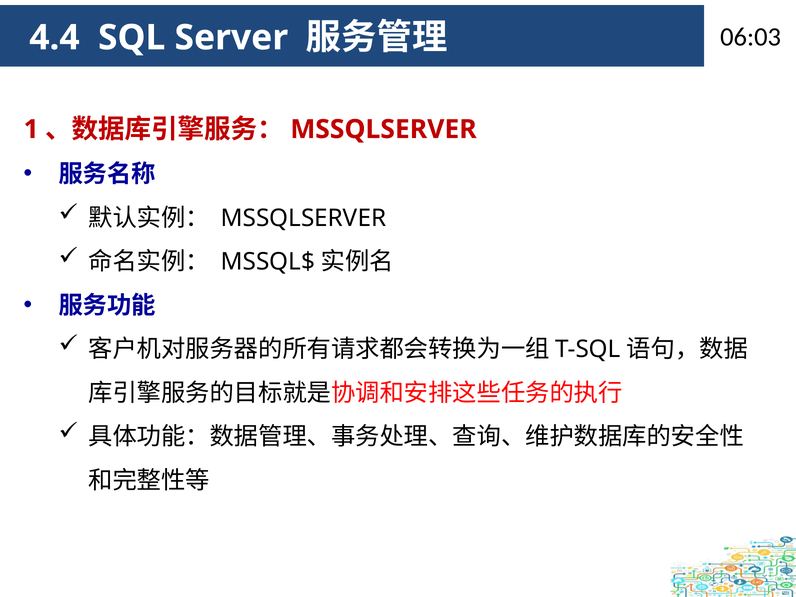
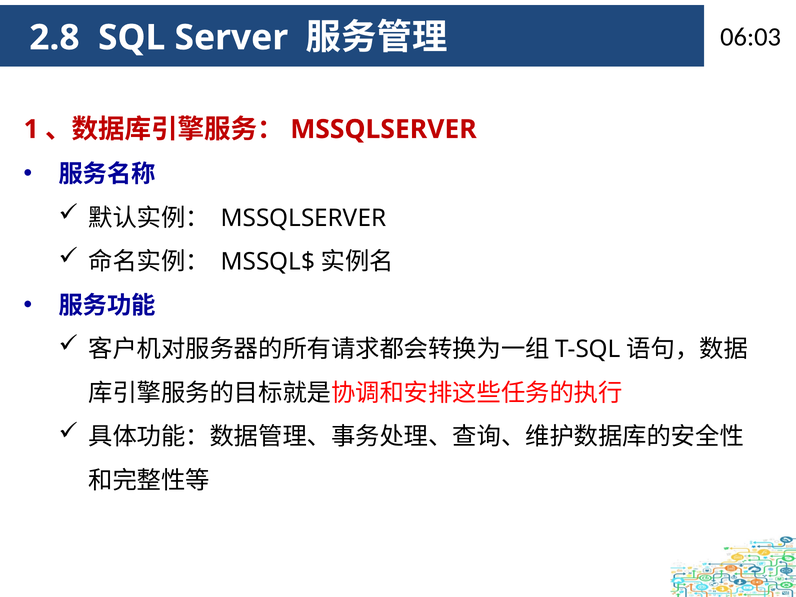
4.4: 4.4 -> 2.8 (54, 38)
